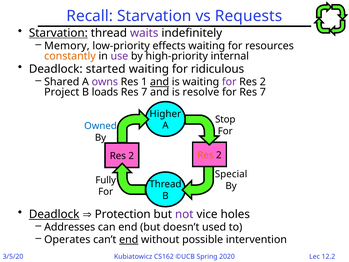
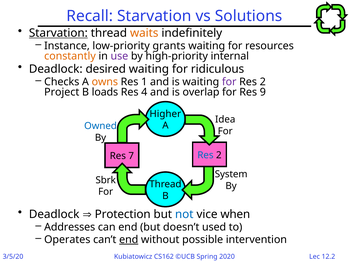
Requests: Requests -> Solutions (249, 16)
waits colour: purple -> orange (144, 33)
Memory: Memory -> Instance (67, 46)
effects: effects -> grants (169, 46)
started: started -> desired (106, 69)
Shared: Shared -> Checks (62, 82)
owns colour: purple -> orange (105, 82)
and underline: present -> none (160, 82)
7: 7 -> 4 (144, 92)
resolve: resolve -> overlap (201, 92)
for Res 7: 7 -> 9 (263, 92)
Stop: Stop -> Idea (225, 119)
Res colour: orange -> blue (205, 155)
2: 2 -> 7 (131, 156)
Special: Special -> System (231, 174)
Fully: Fully -> Sbrk (106, 180)
Deadlock underline: present -> none (54, 214)
not colour: purple -> blue (184, 214)
holes: holes -> when (235, 214)
